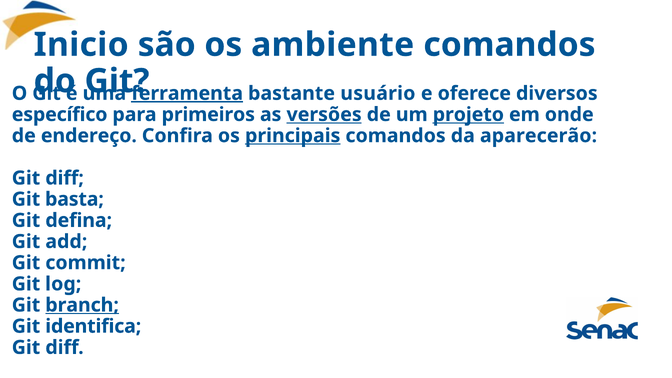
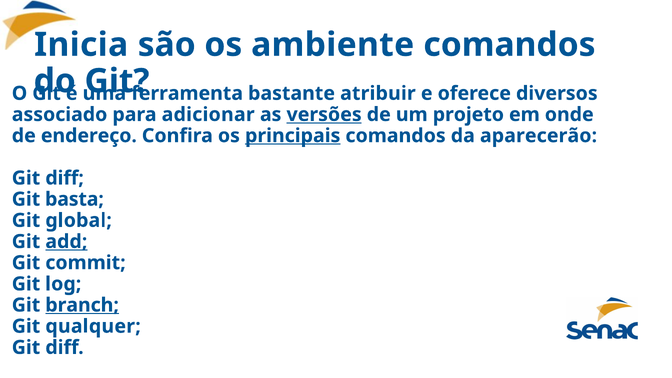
Inicio: Inicio -> Inicia (81, 45)
ferramenta underline: present -> none (187, 93)
usuário: usuário -> atribuir (378, 93)
específico: específico -> associado (60, 115)
primeiros: primeiros -> adicionar (208, 115)
projeto underline: present -> none (468, 115)
defina: defina -> global (79, 220)
add underline: none -> present (66, 242)
identifica: identifica -> qualquer (93, 326)
